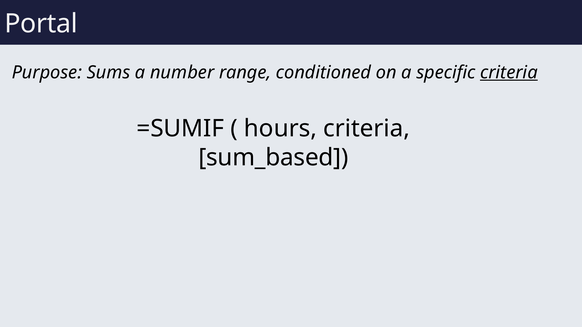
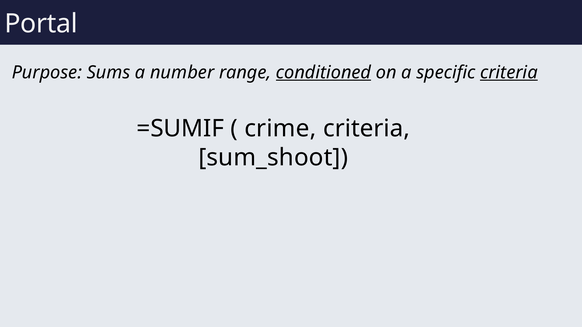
conditioned underline: none -> present (324, 73)
hours: hours -> crime (280, 129)
sum_based: sum_based -> sum_shoot (273, 158)
